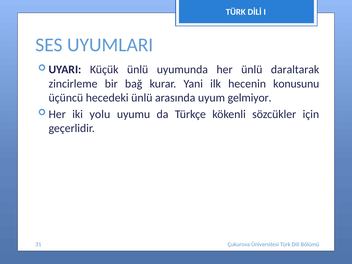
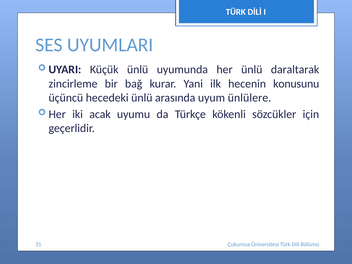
gelmiyor: gelmiyor -> ünlülere (250, 98)
yolu: yolu -> acak (100, 114)
